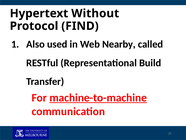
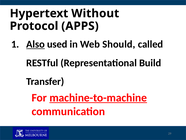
FIND: FIND -> APPS (80, 26)
Also underline: none -> present (35, 44)
Nearby: Nearby -> Should (119, 44)
